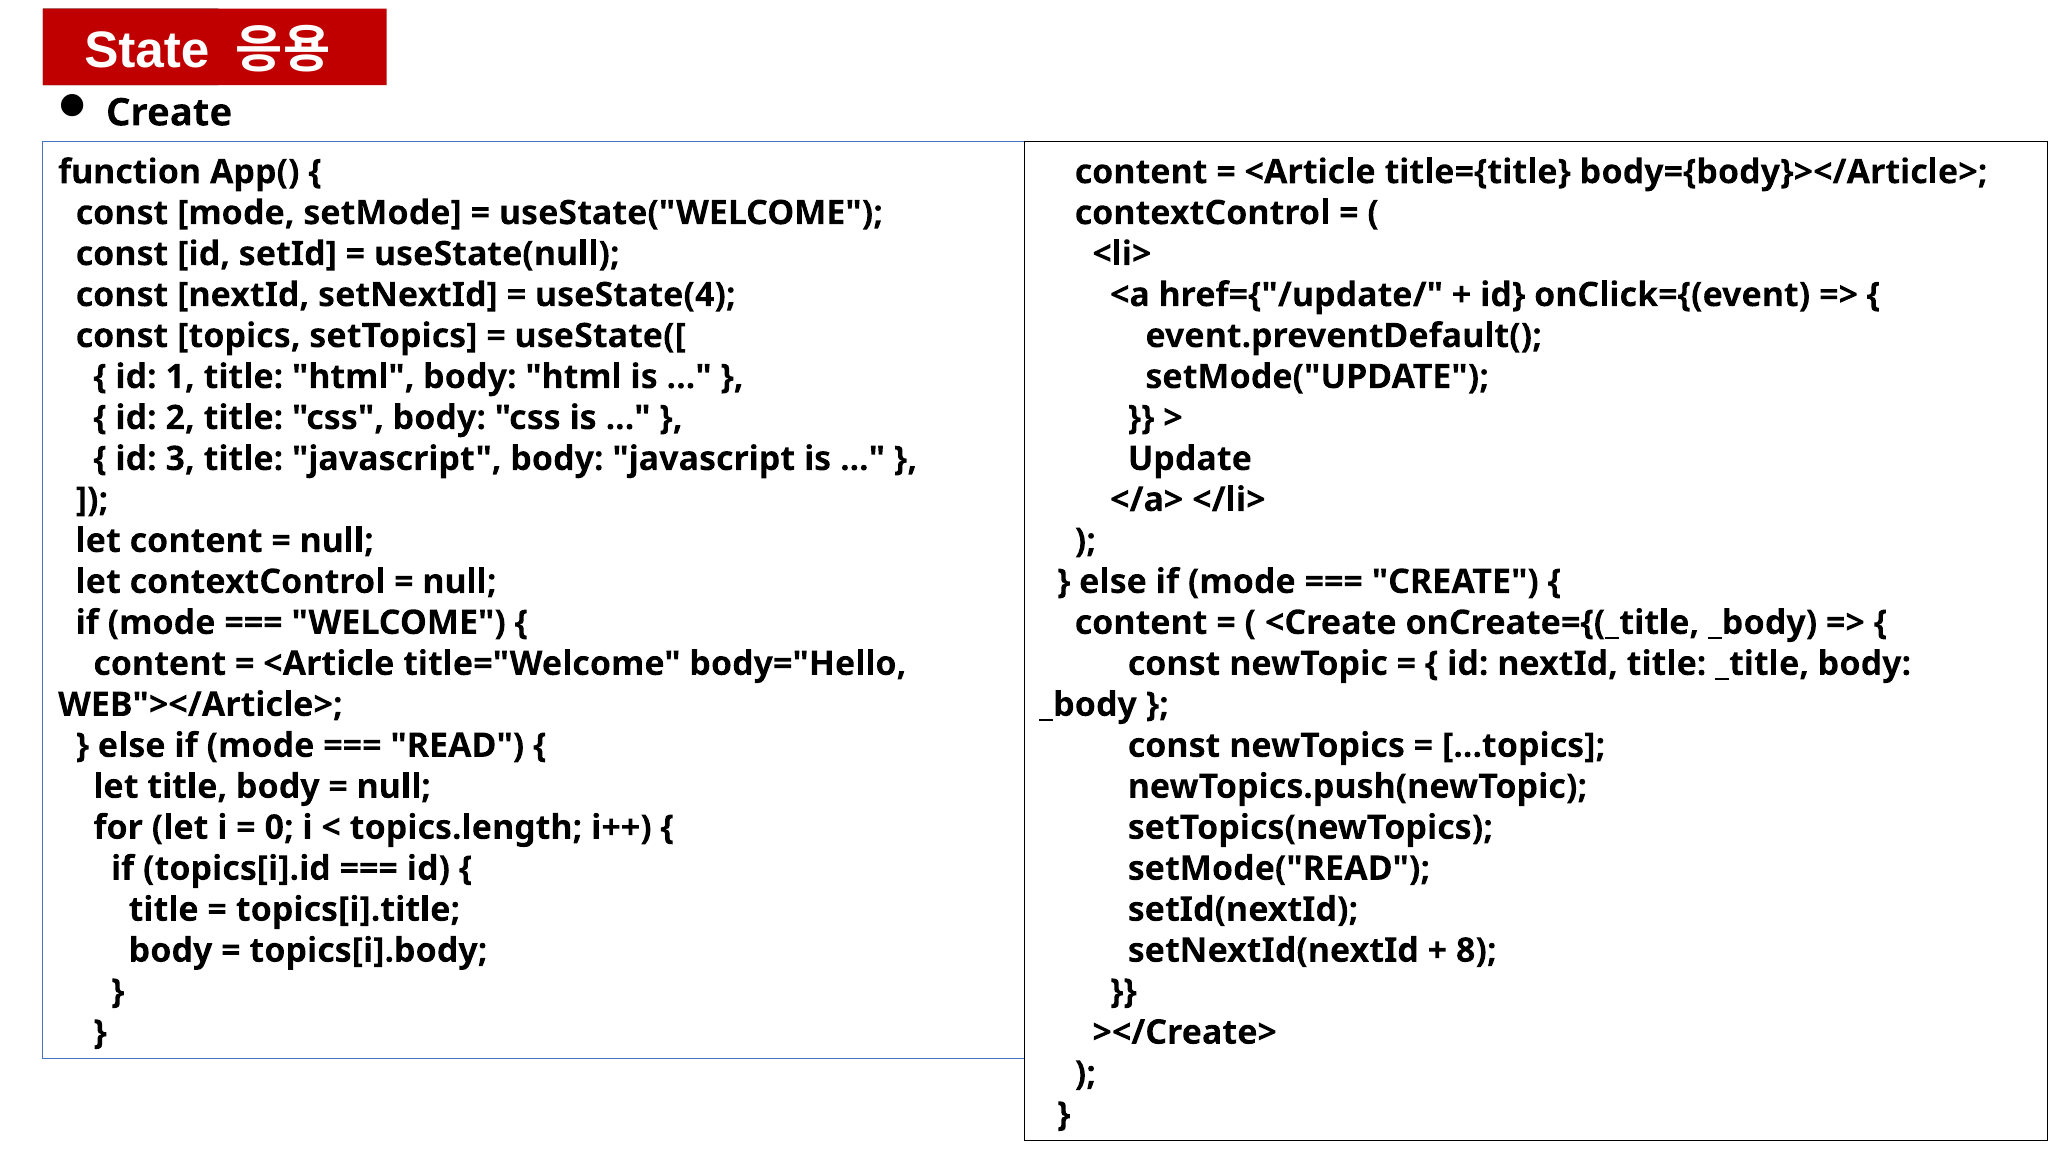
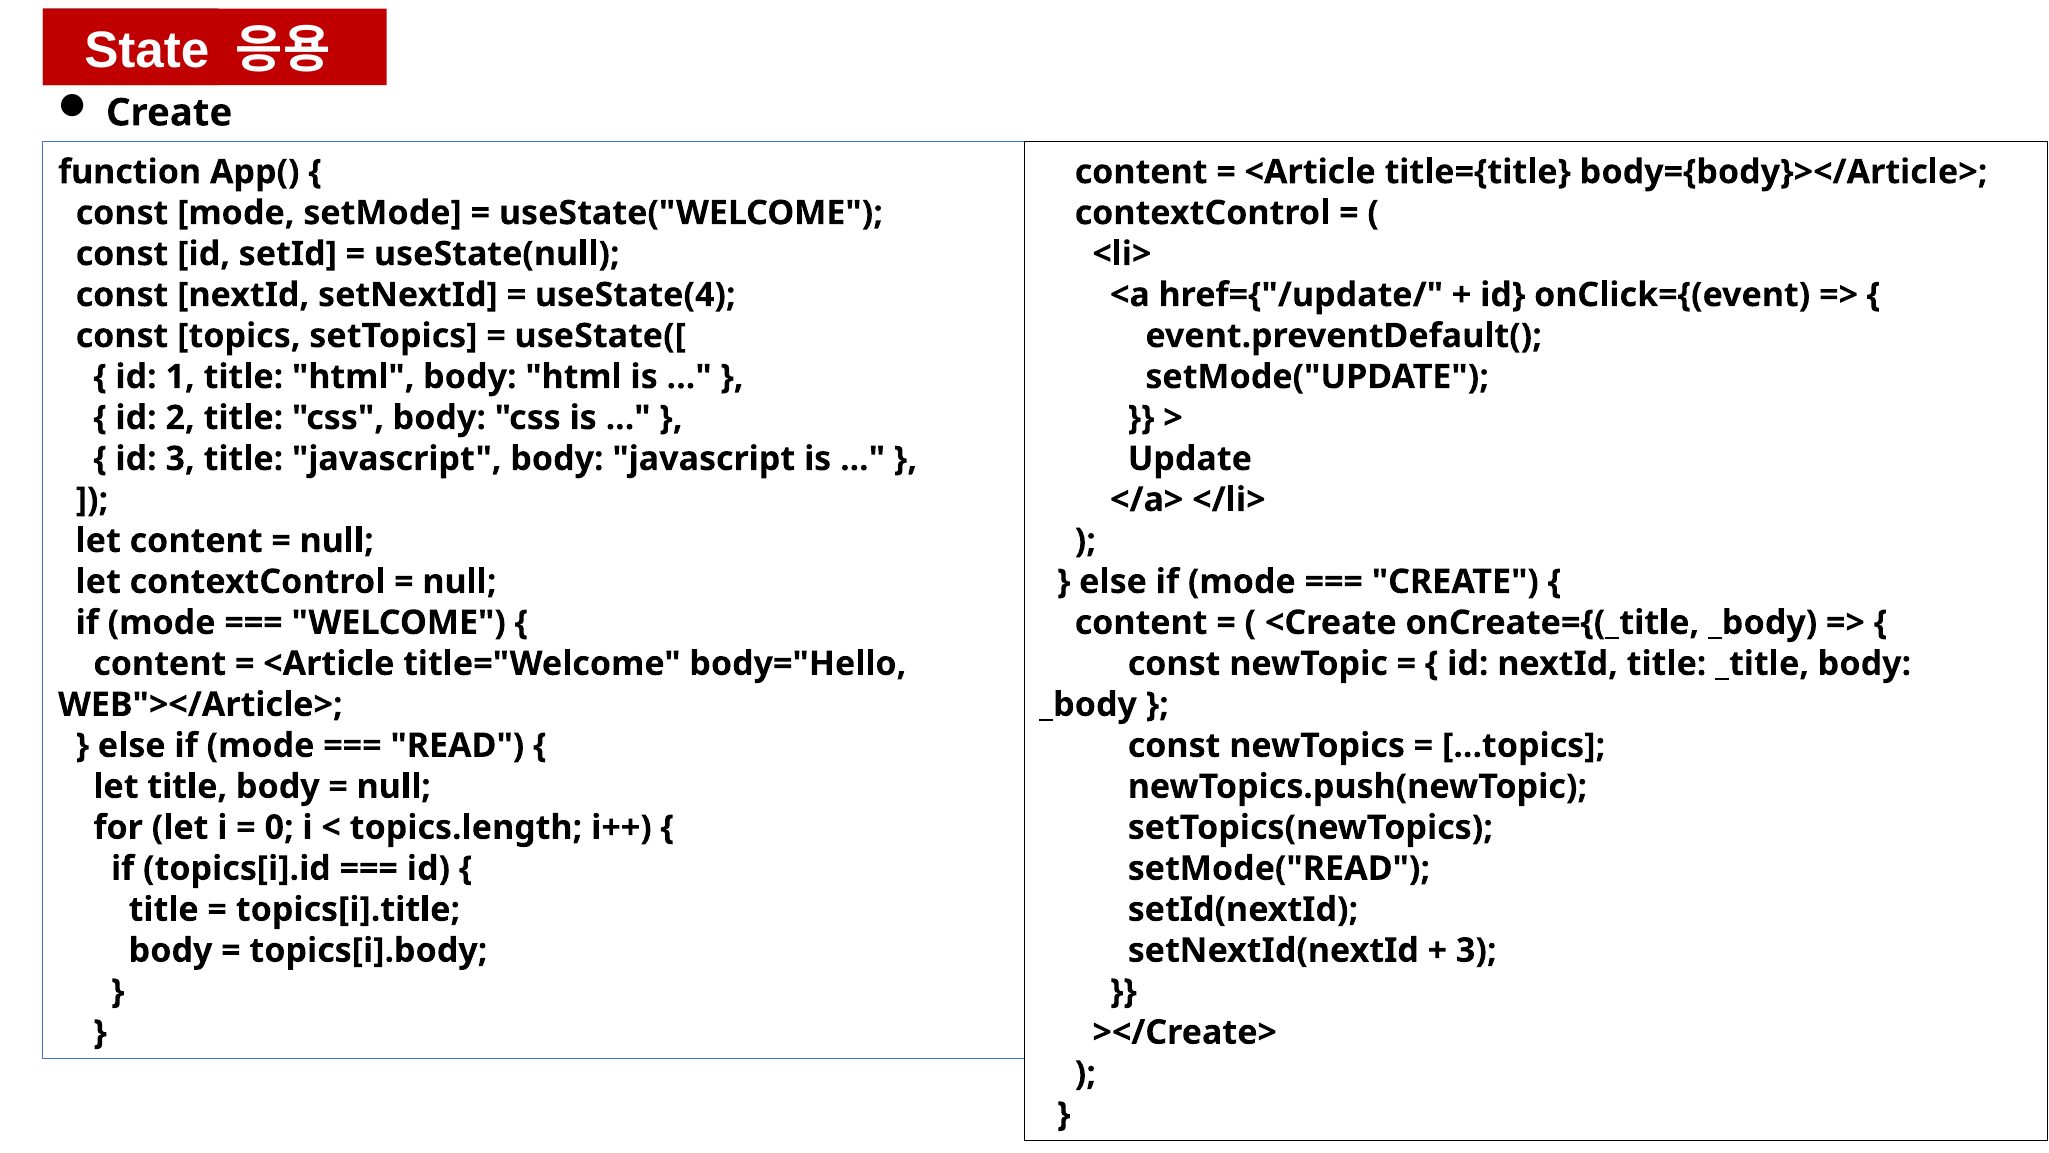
8: 8 -> 3 (1476, 950)
